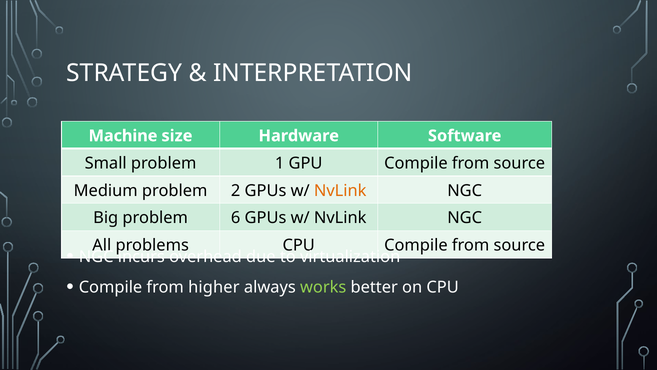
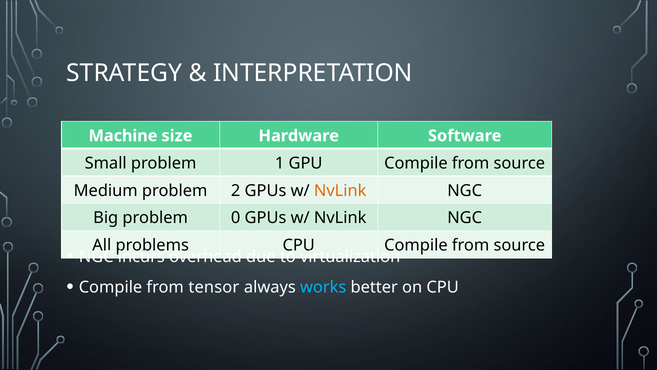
6: 6 -> 0 (236, 218)
higher: higher -> tensor (214, 287)
works colour: light green -> light blue (323, 287)
